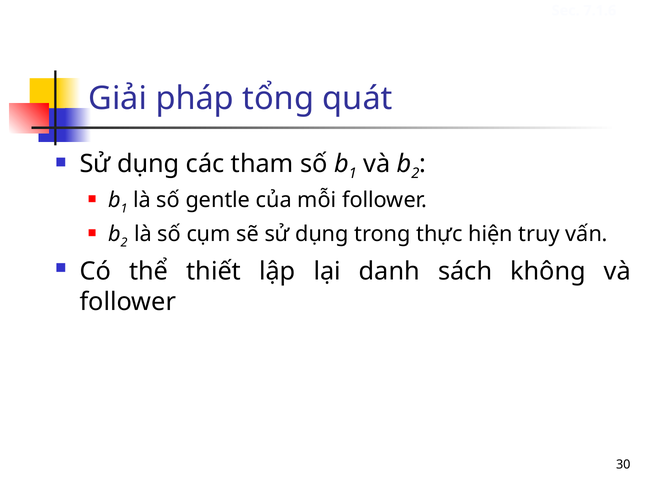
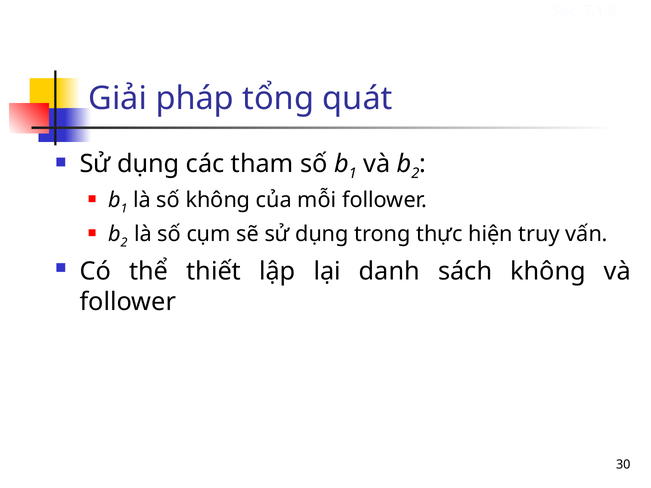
số gentle: gentle -> không (218, 200)
